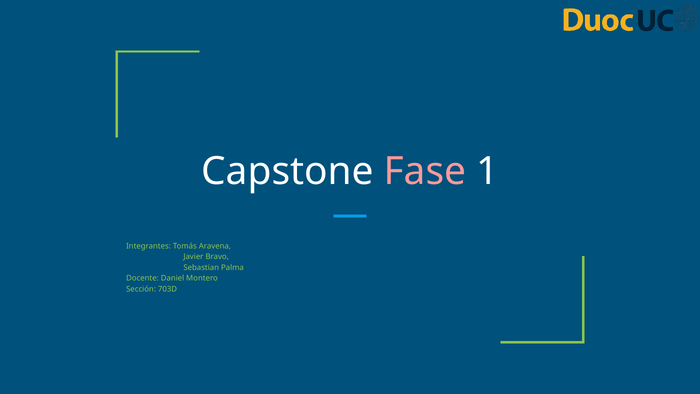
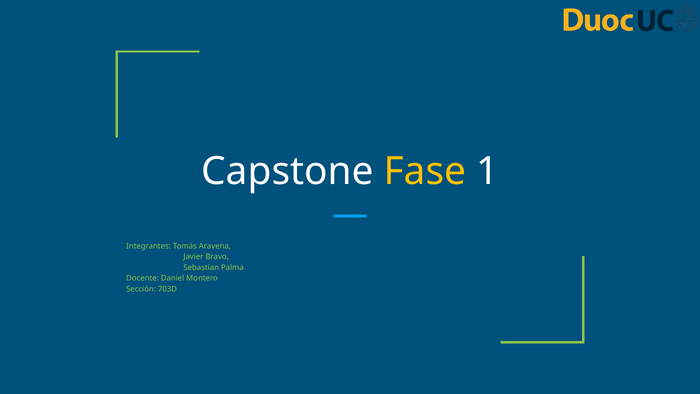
Fase colour: pink -> yellow (425, 171)
